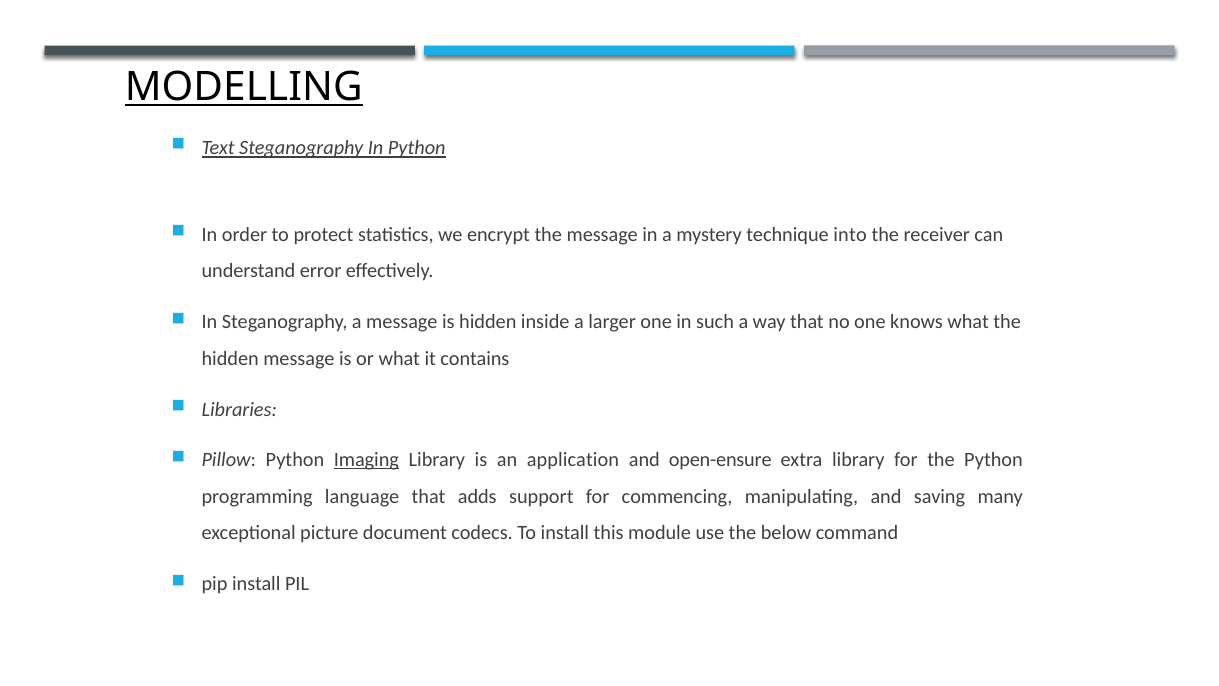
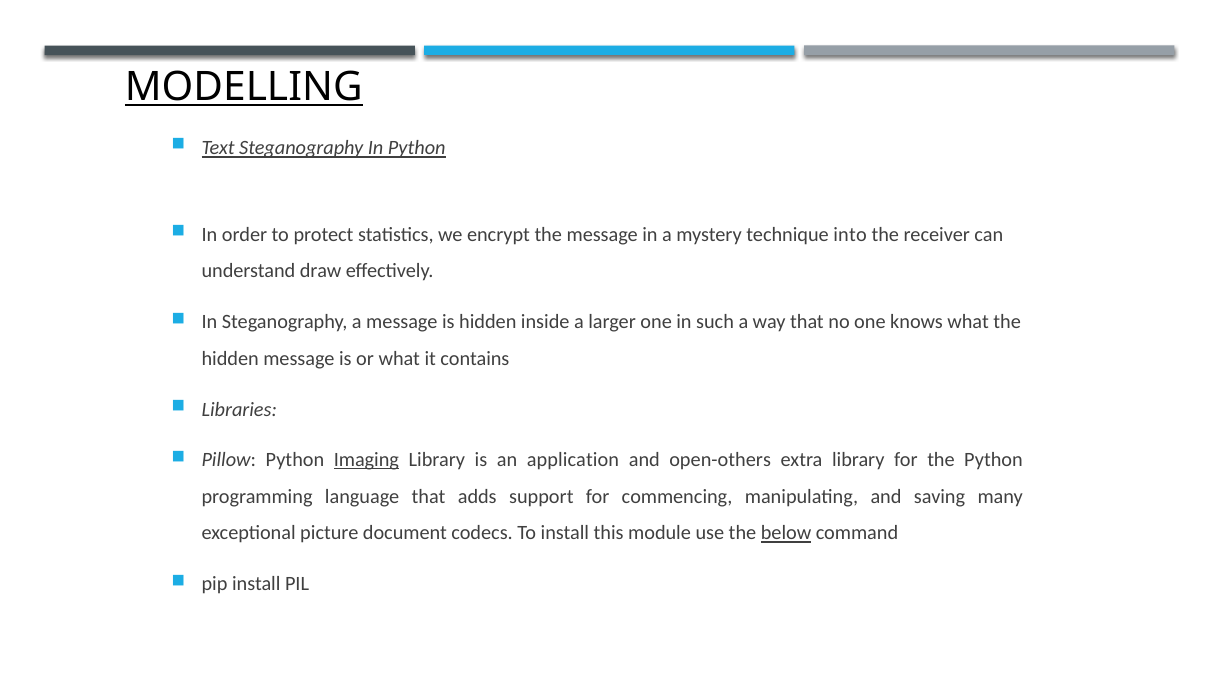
error: error -> draw (321, 271)
open-ensure: open-ensure -> open-others (720, 460)
below underline: none -> present (786, 533)
